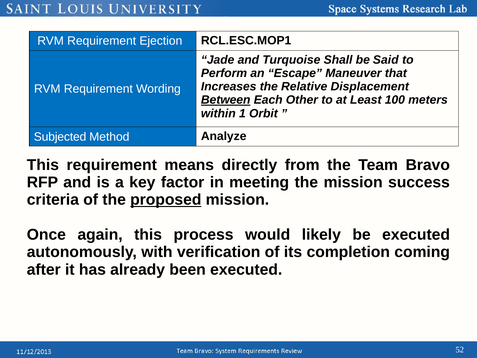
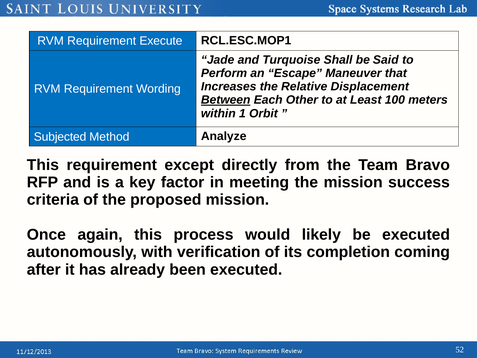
Ejection: Ejection -> Execute (161, 41)
means: means -> except (189, 165)
proposed underline: present -> none (166, 200)
